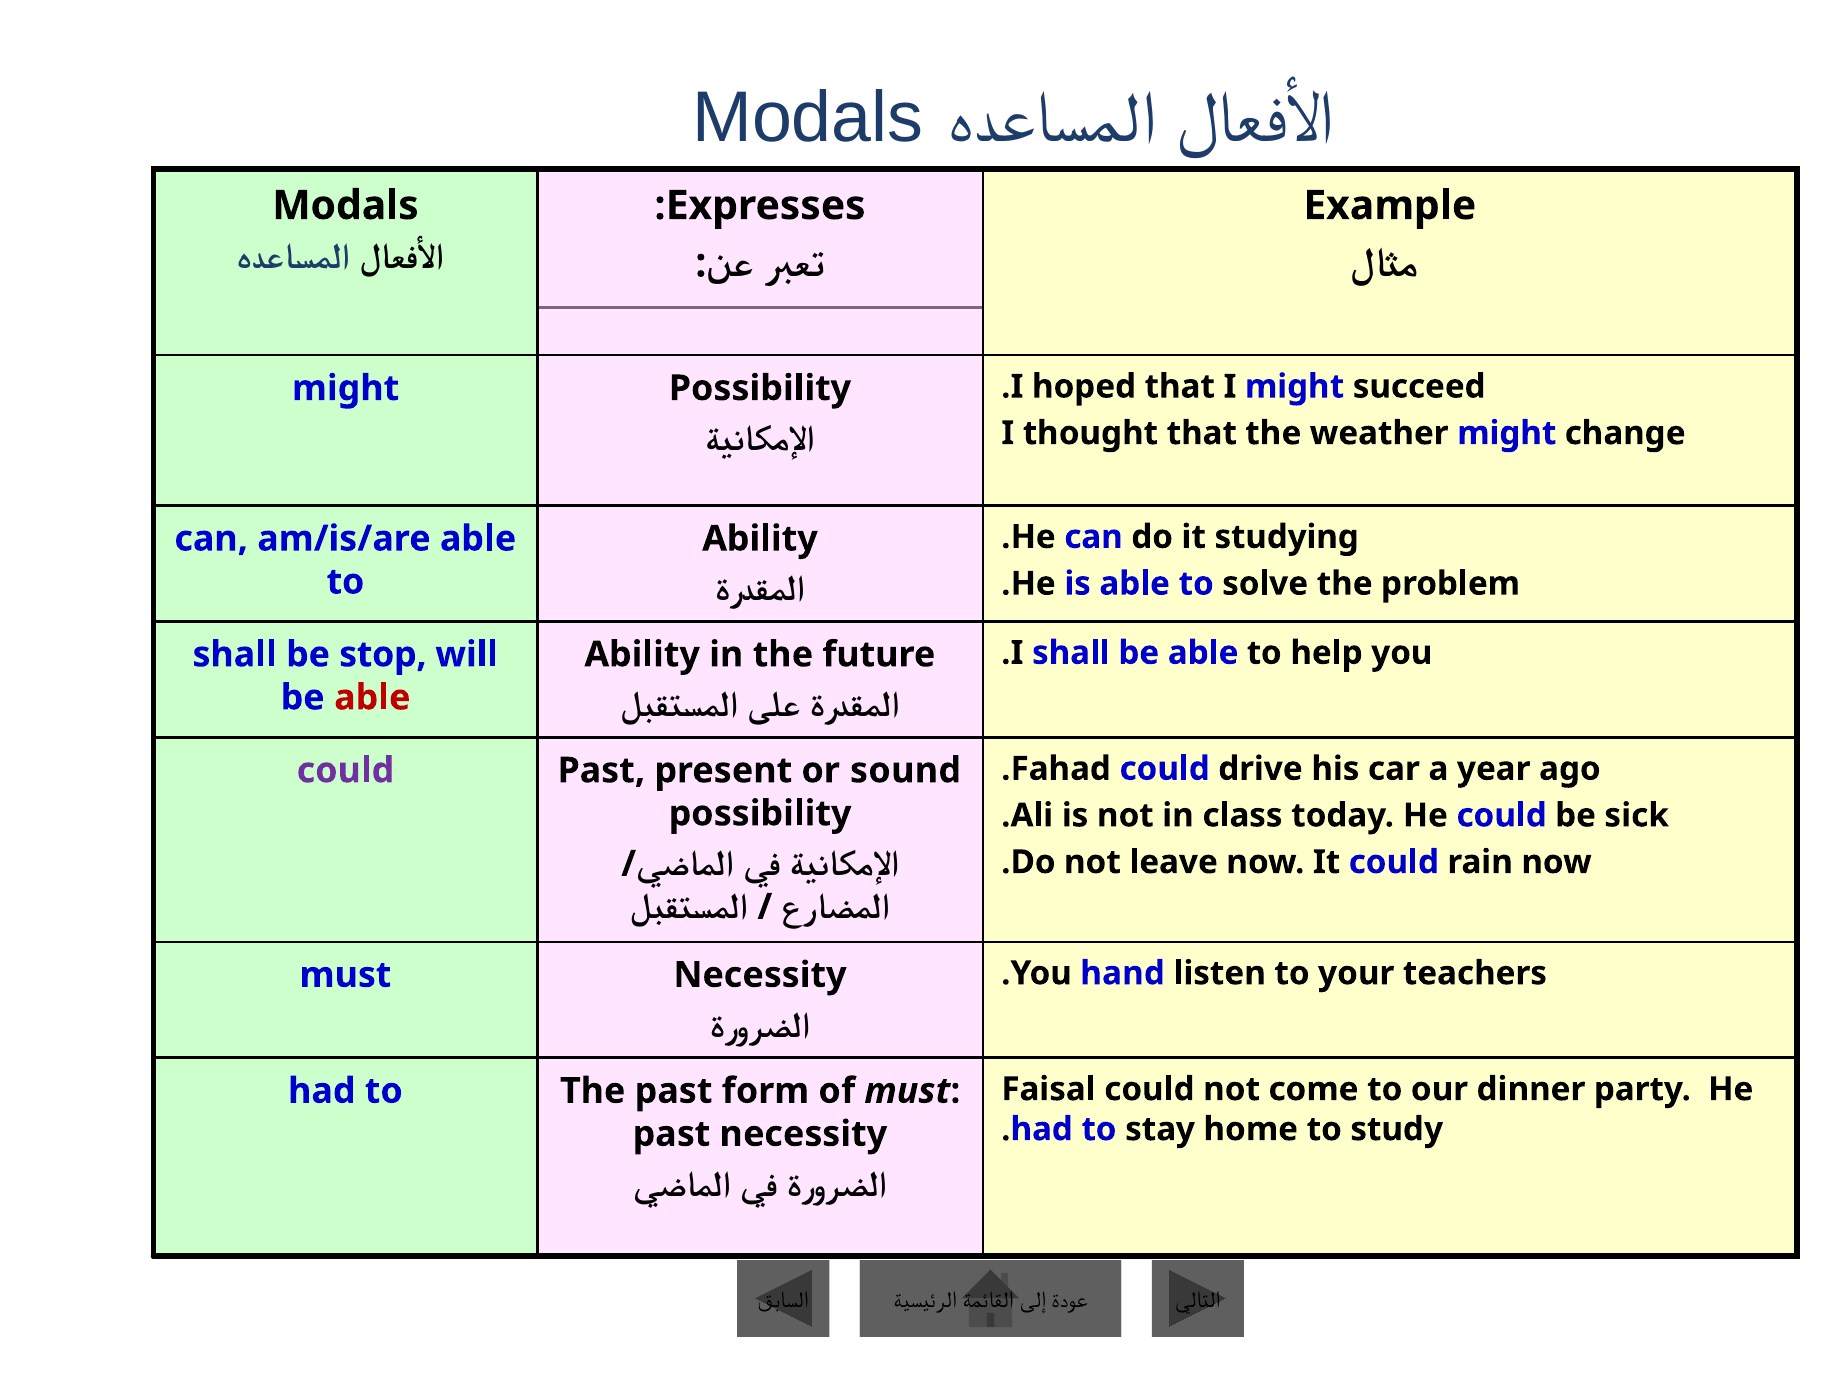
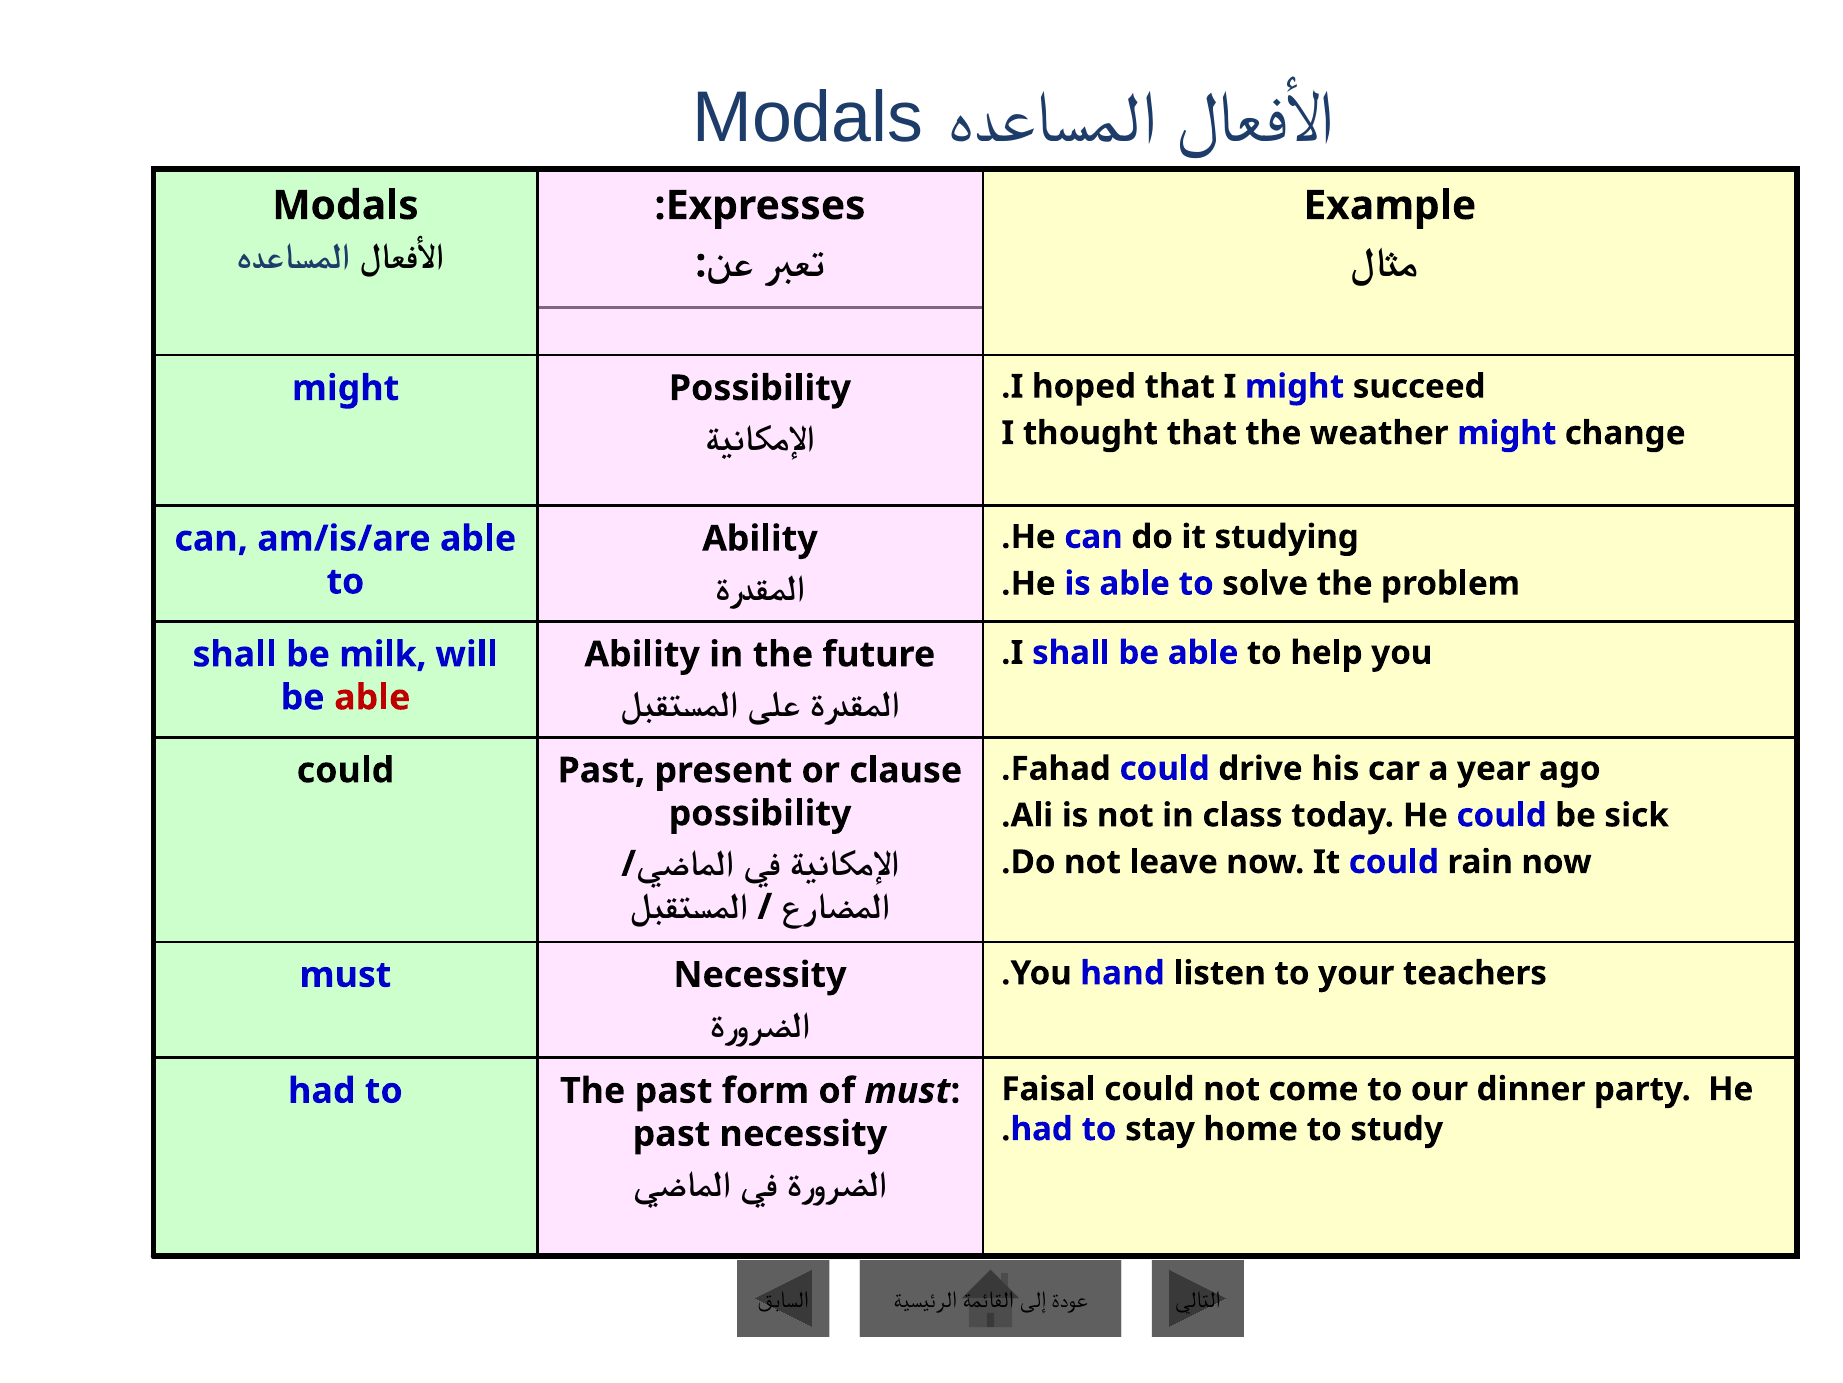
stop: stop -> milk (383, 654)
could colour: purple -> black (345, 770)
sound: sound -> clause (906, 770)
